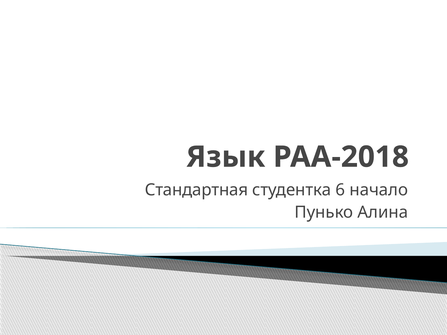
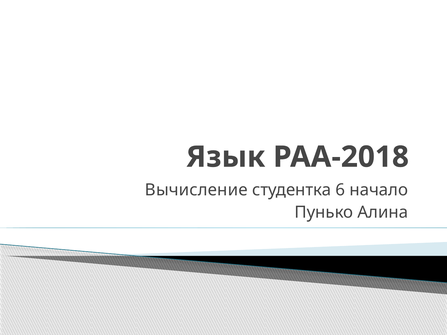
Стандартная: Стандартная -> Вычисление (196, 190)
